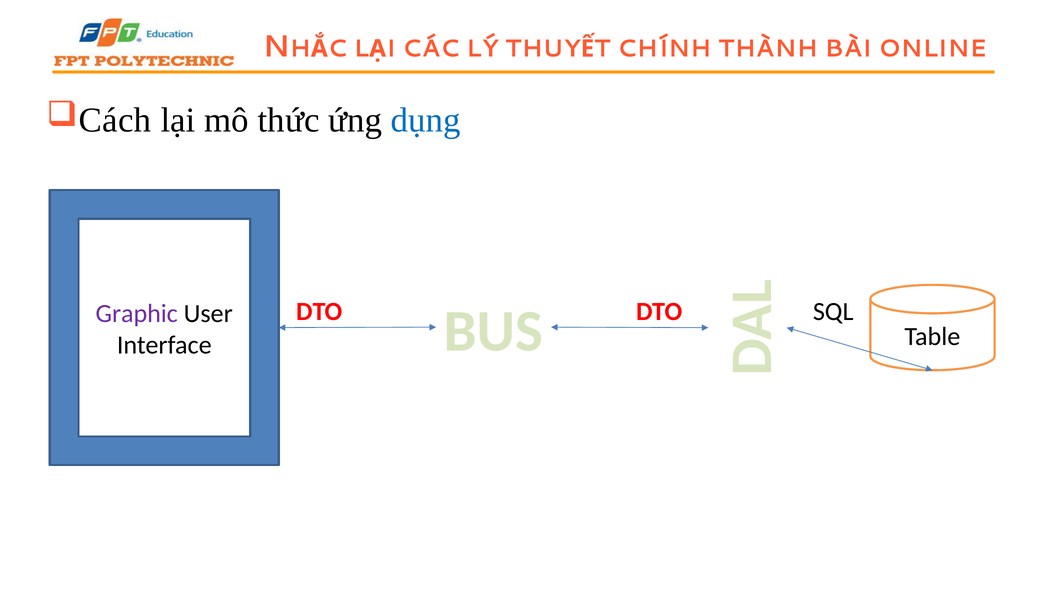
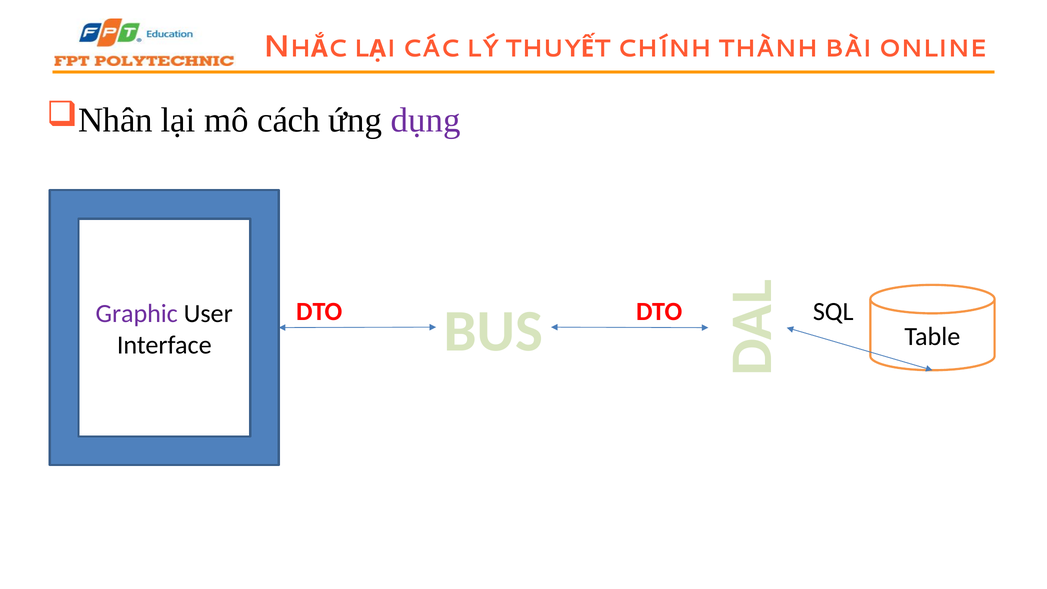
Cách: Cách -> Nhân (115, 120)
thức: thức -> cách (289, 120)
dụng colour: blue -> purple (426, 120)
